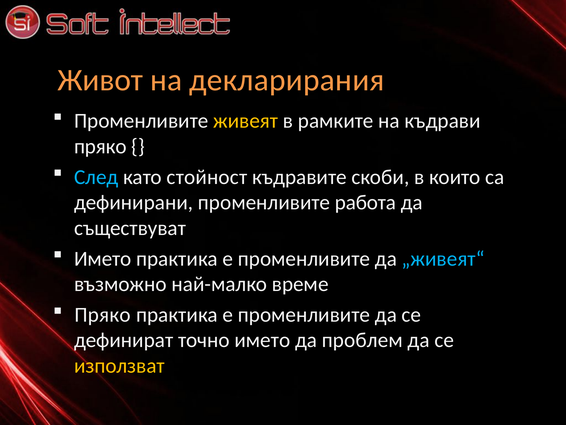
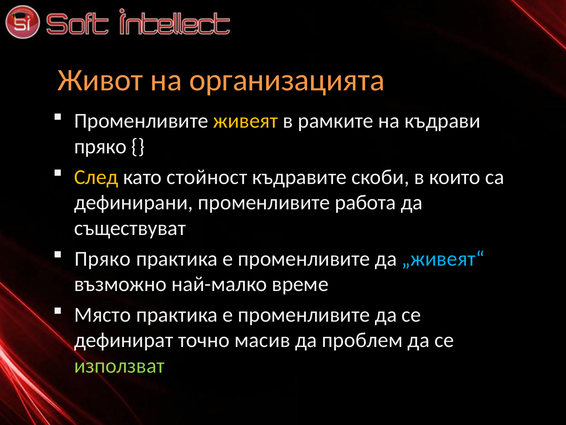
декларирания: декларирания -> организацията (287, 80)
След colour: light blue -> yellow (96, 177)
Името: Името -> Пряко (103, 258)
Пряко: Пряко -> Място (103, 314)
точно името: името -> масив (262, 340)
използват colour: yellow -> light green (119, 365)
